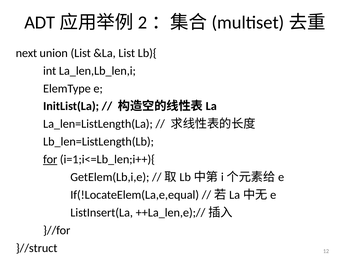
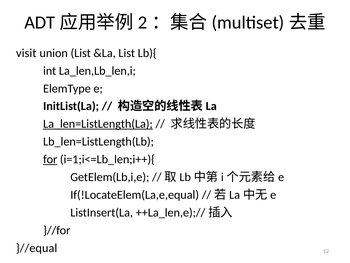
next: next -> visit (26, 53)
La_len=ListLength(La underline: none -> present (98, 124)
}//struct: }//struct -> }//equal (37, 248)
